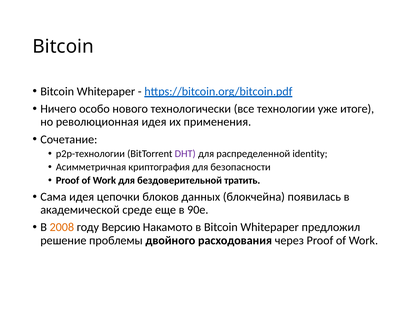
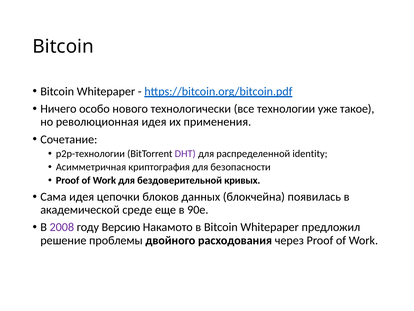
итоге: итоге -> такое (357, 109)
тратить: тратить -> кривых (242, 180)
2008 colour: orange -> purple (62, 227)
